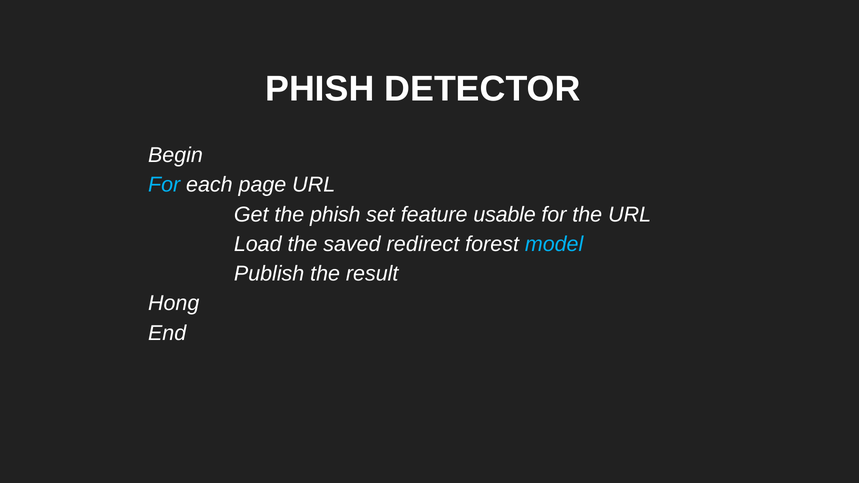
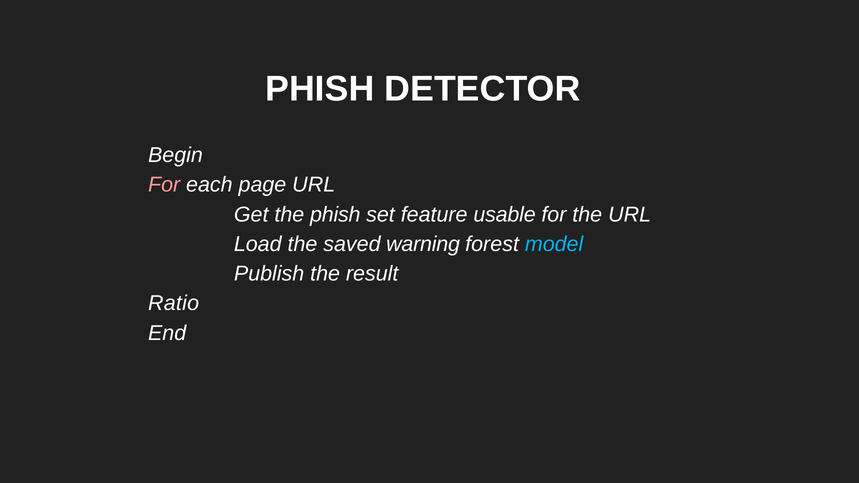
For colour: light blue -> pink (164, 185)
redirect: redirect -> warning (423, 244)
Hong: Hong -> Ratio (174, 303)
